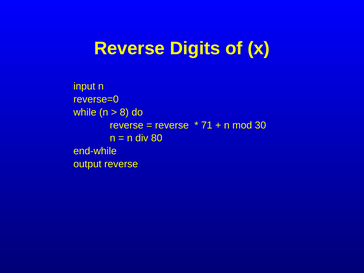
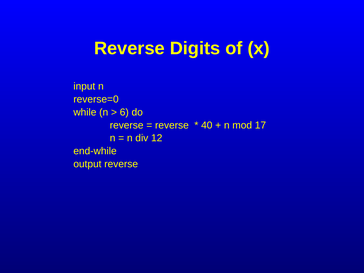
8: 8 -> 6 (124, 112)
71: 71 -> 40 (207, 125)
30: 30 -> 17 (260, 125)
80: 80 -> 12 (157, 138)
